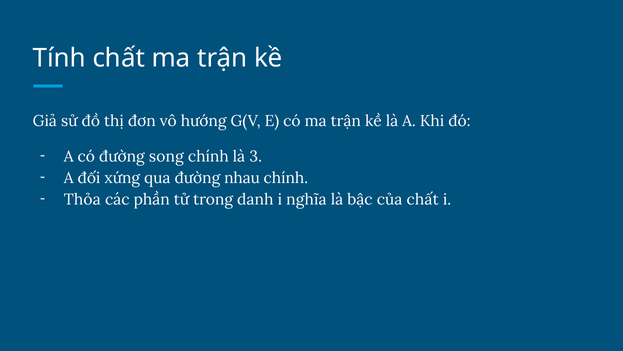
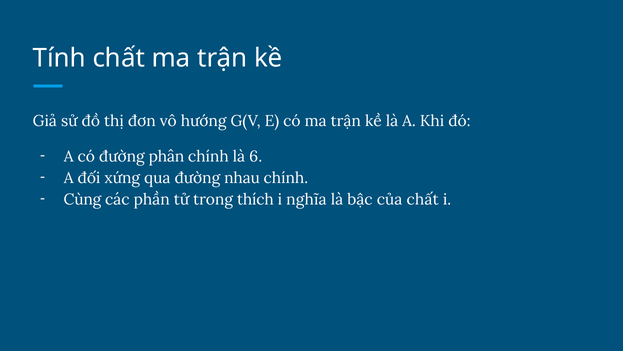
song: song -> phân (166, 156)
3: 3 -> 6 (256, 156)
Thỏa: Thỏa -> Cùng (82, 199)
danh: danh -> thích (255, 199)
